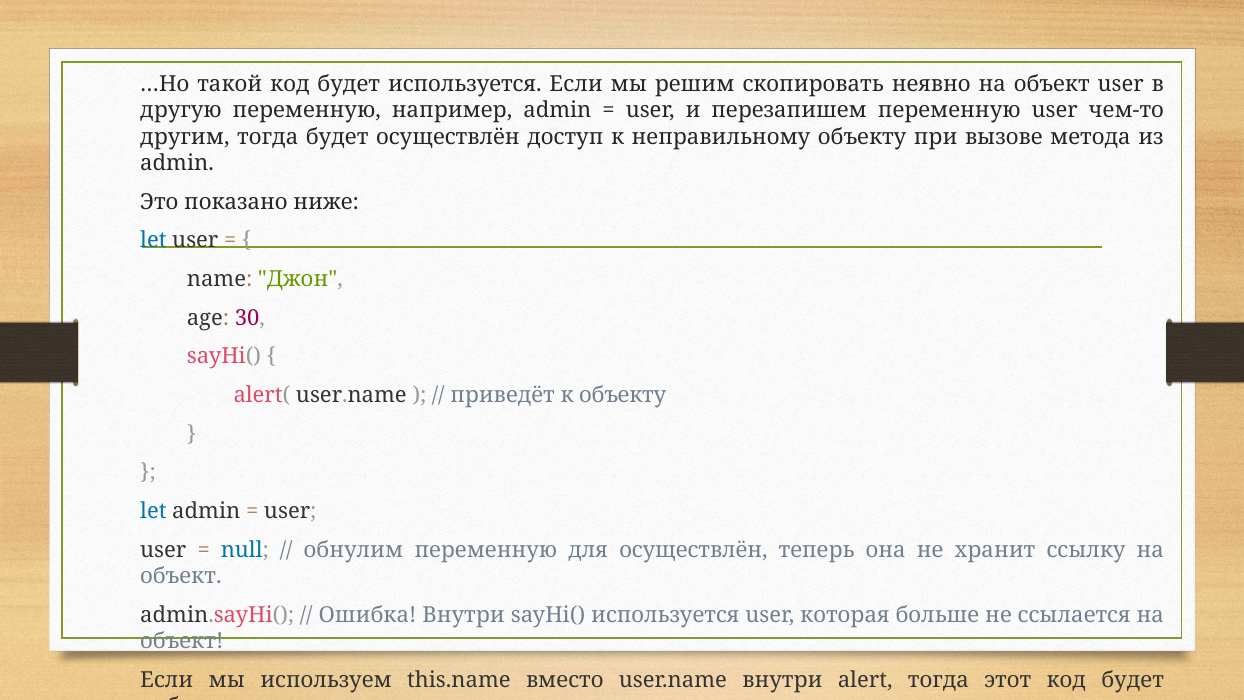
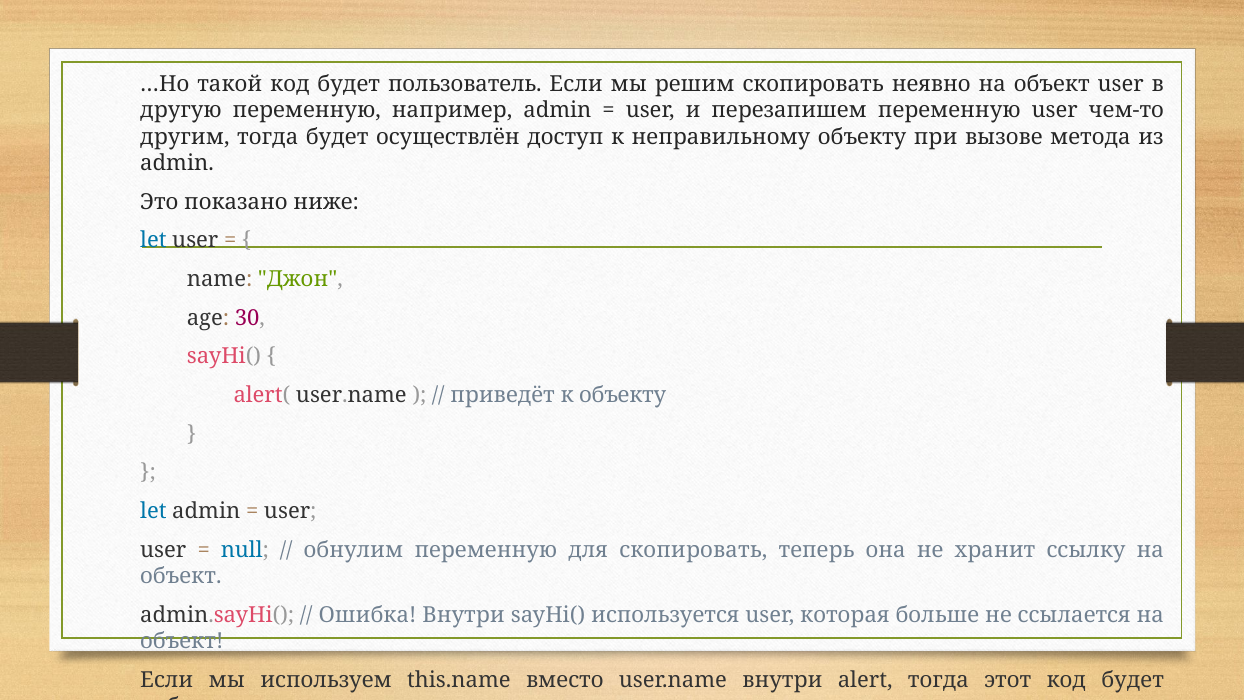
будет используется: используется -> пользователь (465, 84)
для осуществлён: осуществлён -> скопировать (693, 550)
